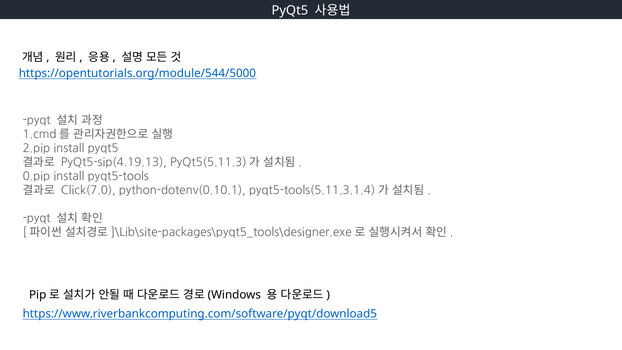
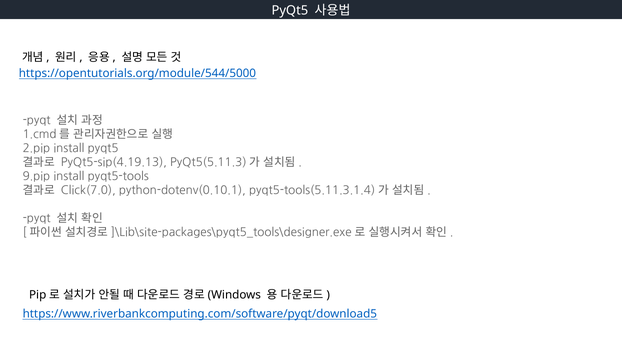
0.pip: 0.pip -> 9.pip (36, 177)
